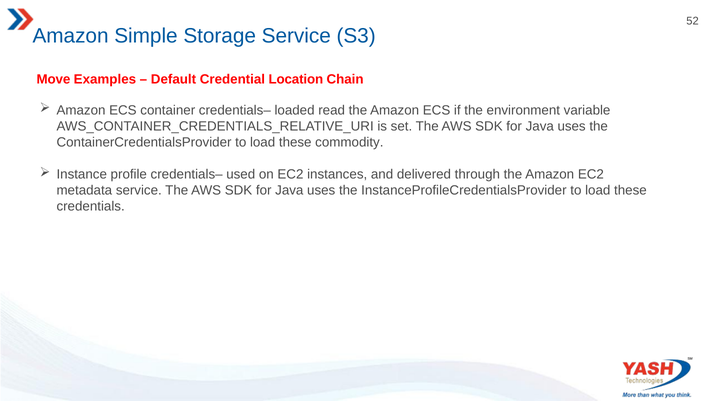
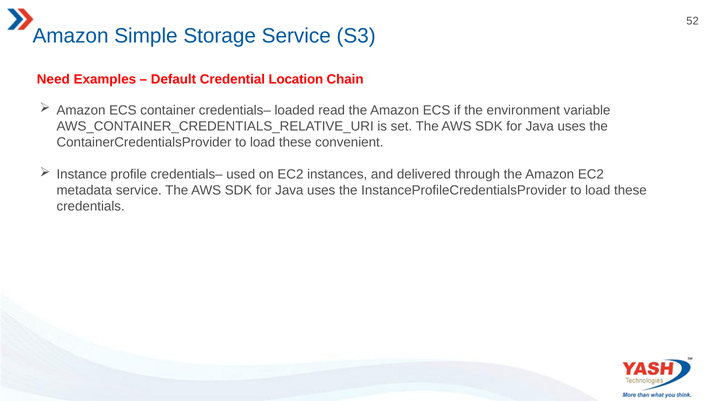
Move: Move -> Need (53, 79)
commodity: commodity -> convenient (349, 142)
